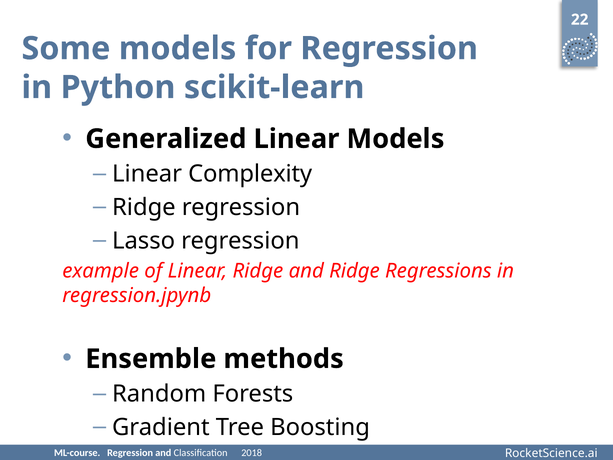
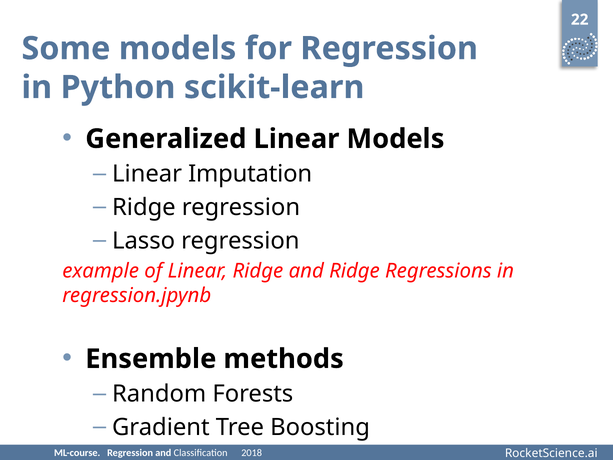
Complexity: Complexity -> Imputation (250, 174)
